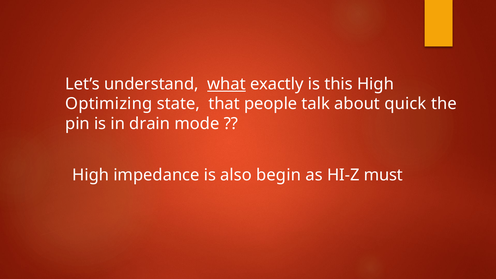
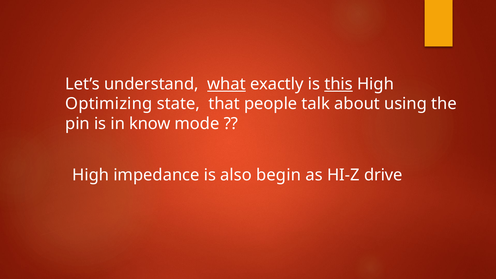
this underline: none -> present (339, 84)
quick: quick -> using (406, 104)
drain: drain -> know (150, 124)
must: must -> drive (383, 175)
